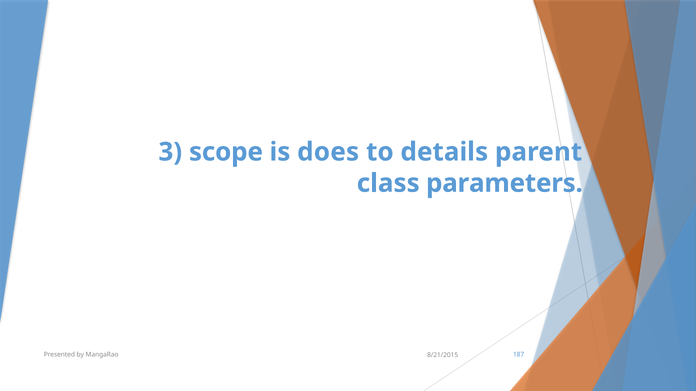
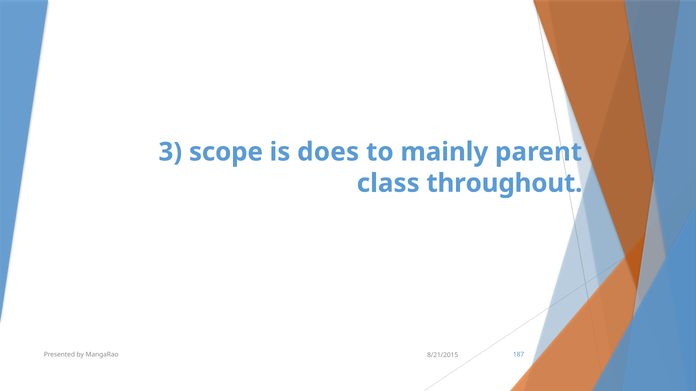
details: details -> mainly (444, 152)
parameters: parameters -> throughout (504, 183)
